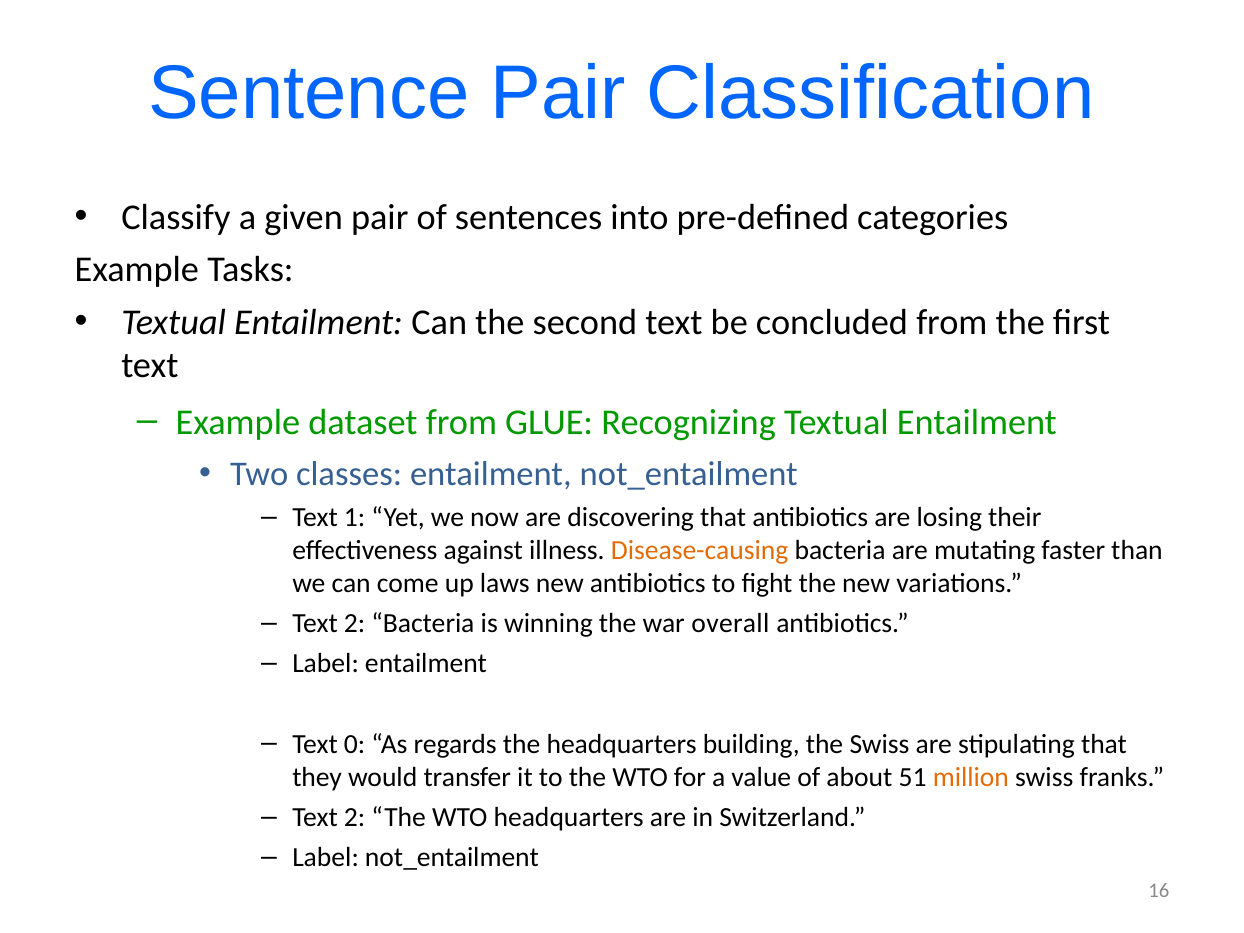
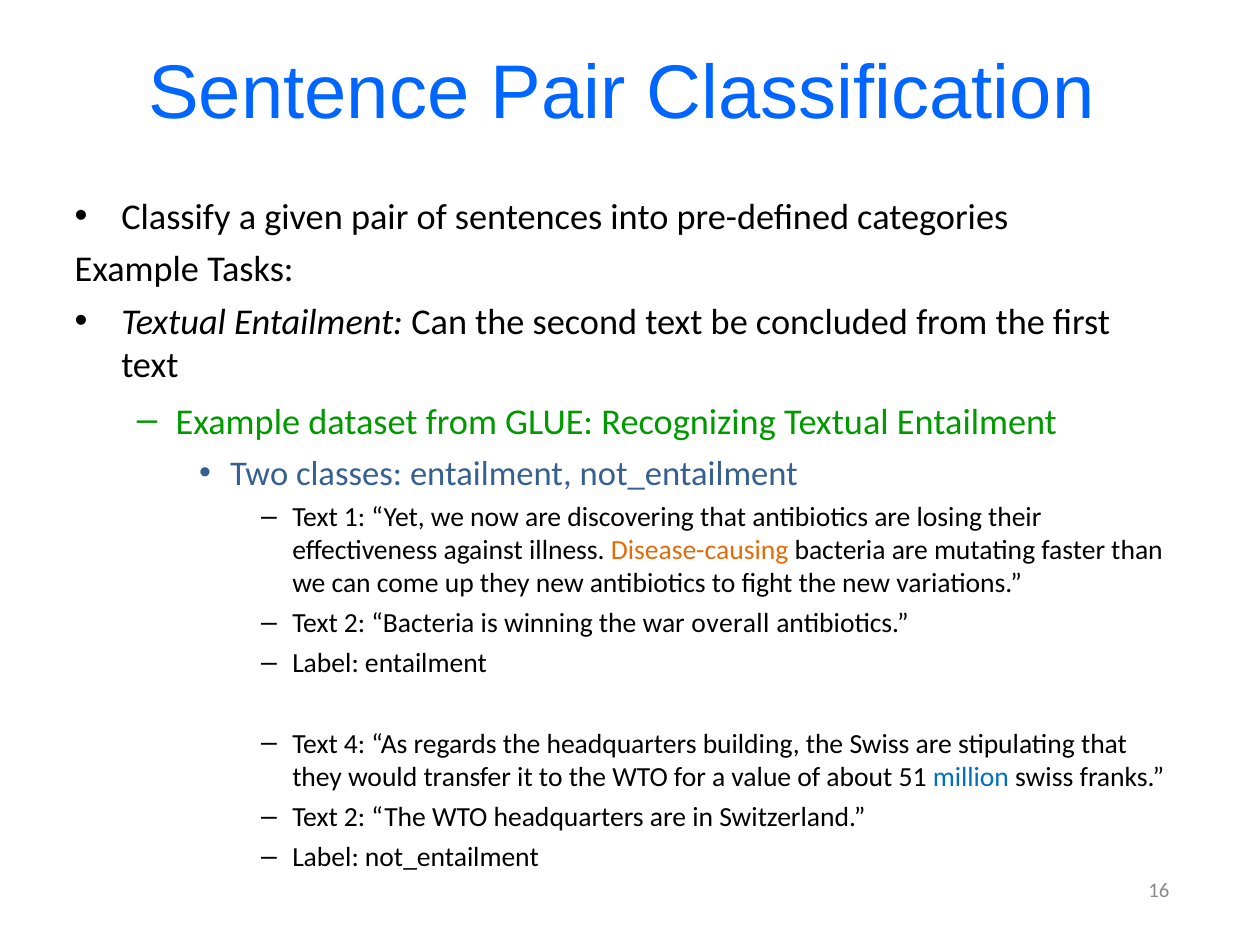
up laws: laws -> they (505, 584)
0: 0 -> 4 (355, 744)
million colour: orange -> blue (971, 777)
